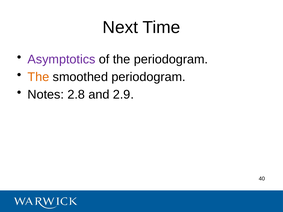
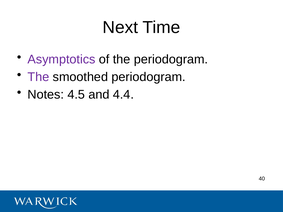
The colour: orange -> purple (38, 77)
2.8: 2.8 -> 4.5 (76, 95)
2.9: 2.9 -> 4.4 (123, 95)
